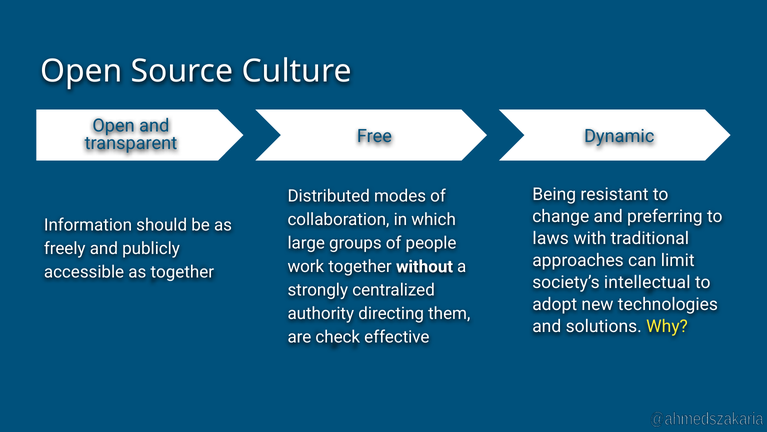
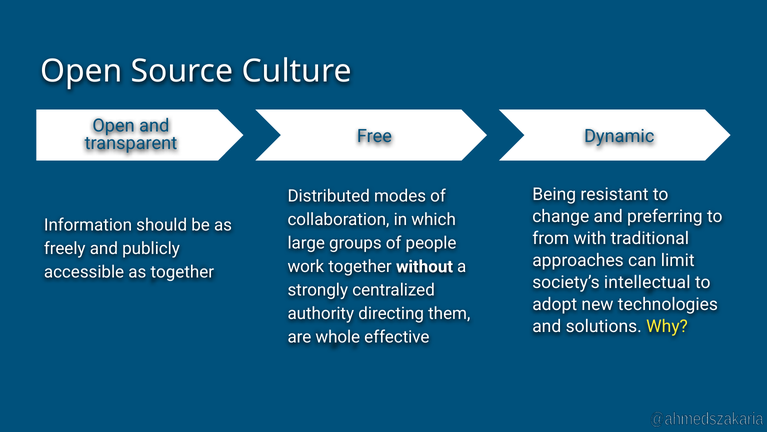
laws: laws -> from (551, 238)
check: check -> whole (338, 337)
